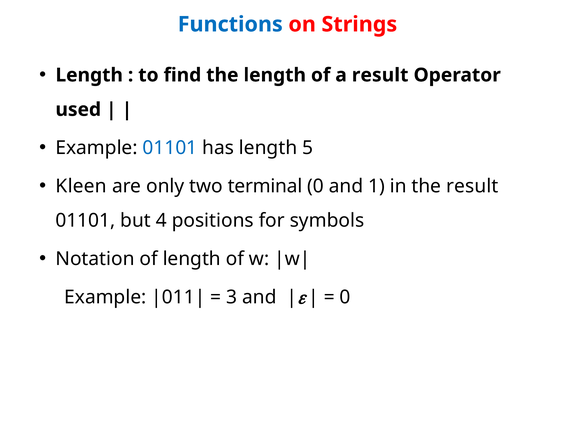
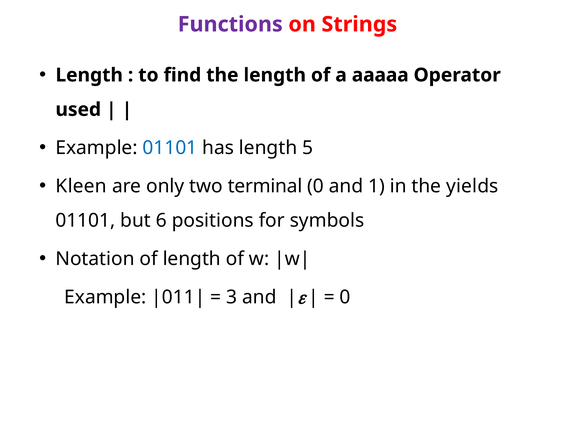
Functions colour: blue -> purple (230, 24)
a result: result -> aaaaa (380, 75)
the result: result -> yields (472, 186)
4: 4 -> 6 (161, 221)
